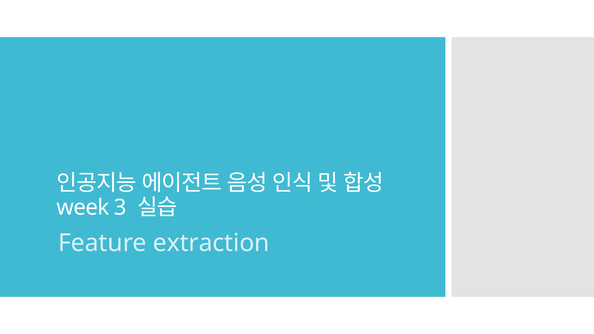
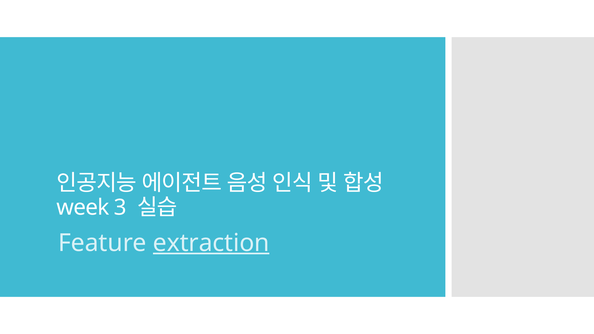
extraction underline: none -> present (211, 243)
